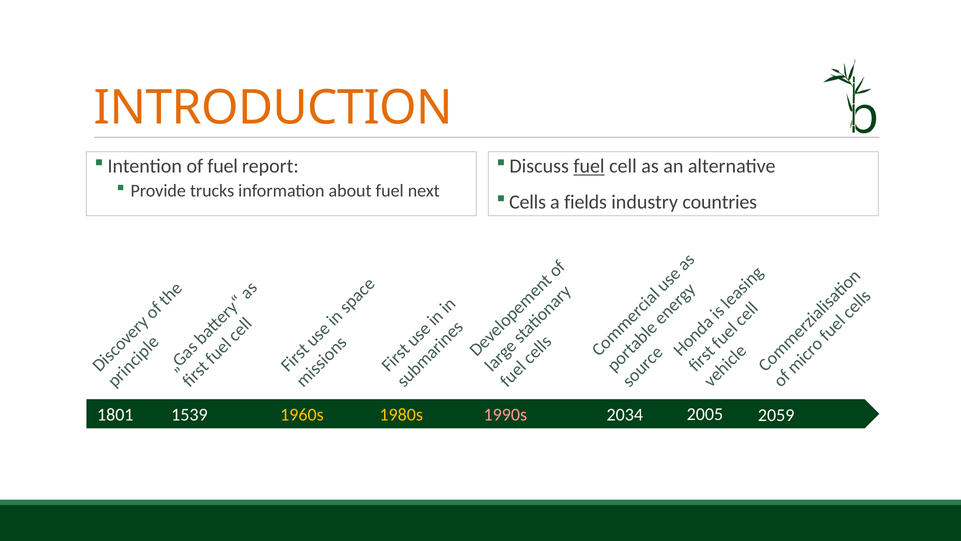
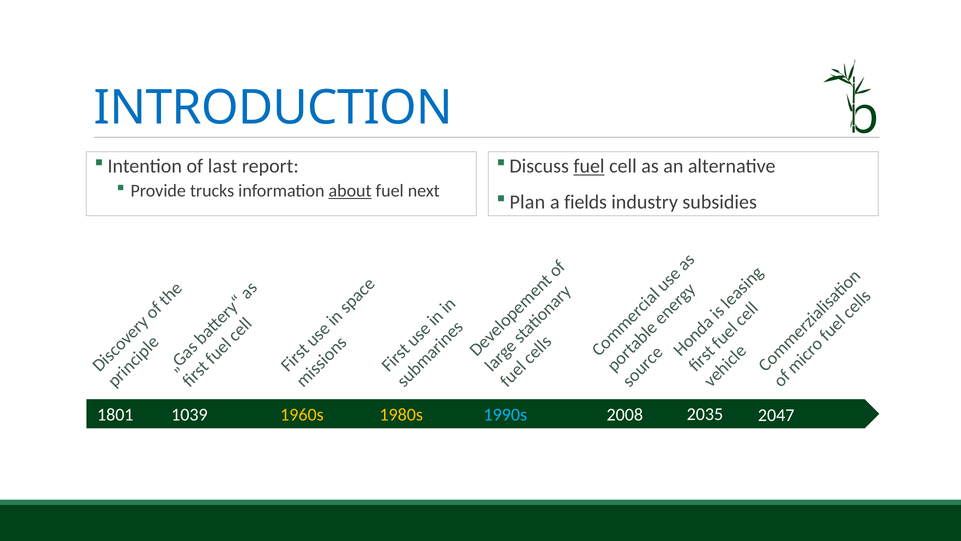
INTRODUCTION colour: orange -> blue (273, 108)
of fuel: fuel -> last (222, 166)
about underline: none -> present (350, 191)
Cells: Cells -> Plan (527, 202)
countries: countries -> subsidies (720, 202)
2005: 2005 -> 2035 (705, 414)
1539: 1539 -> 1039 (189, 415)
1990s colour: pink -> light blue (505, 415)
2034: 2034 -> 2008 (625, 415)
2059: 2059 -> 2047 (776, 415)
